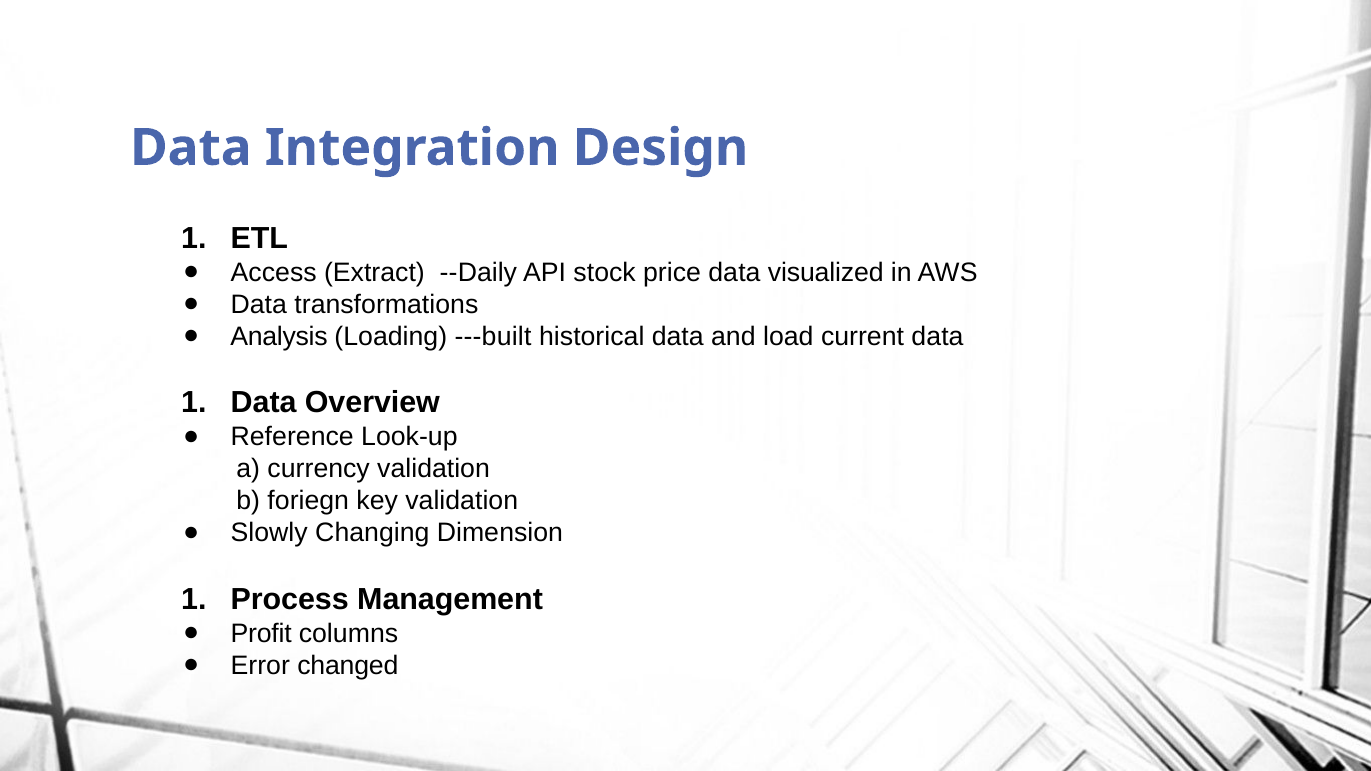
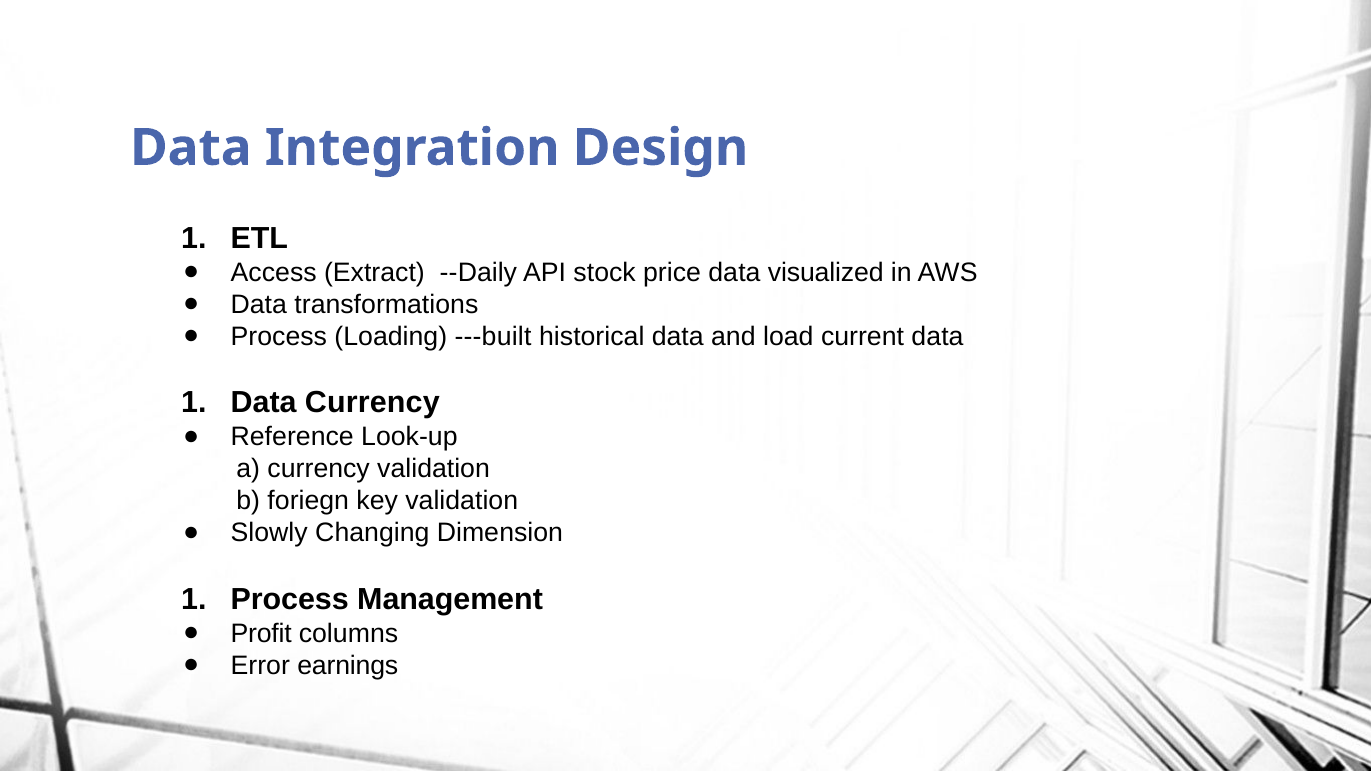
Analysis: Analysis -> Process (279, 336)
Data Overview: Overview -> Currency (372, 403)
changed: changed -> earnings (348, 665)
